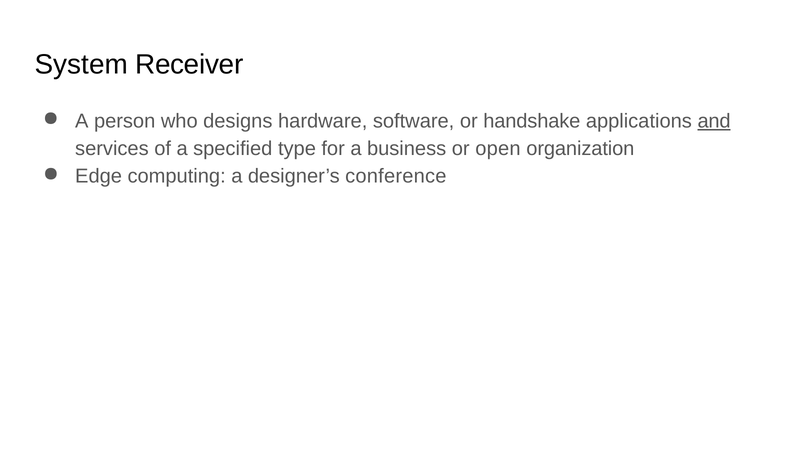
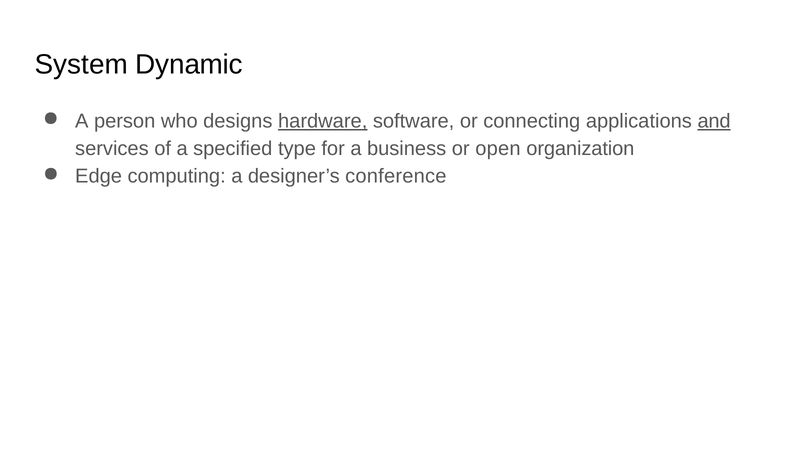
Receiver: Receiver -> Dynamic (189, 64)
hardware underline: none -> present (323, 121)
handshake: handshake -> connecting (532, 121)
